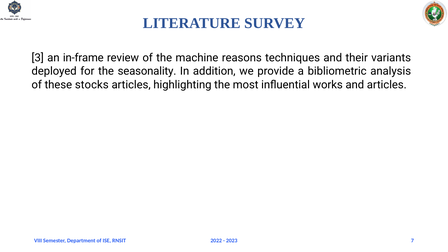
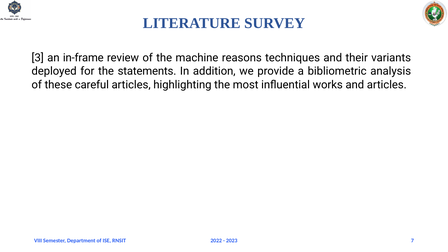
seasonality: seasonality -> statements (147, 71)
stocks: stocks -> careful (92, 85)
